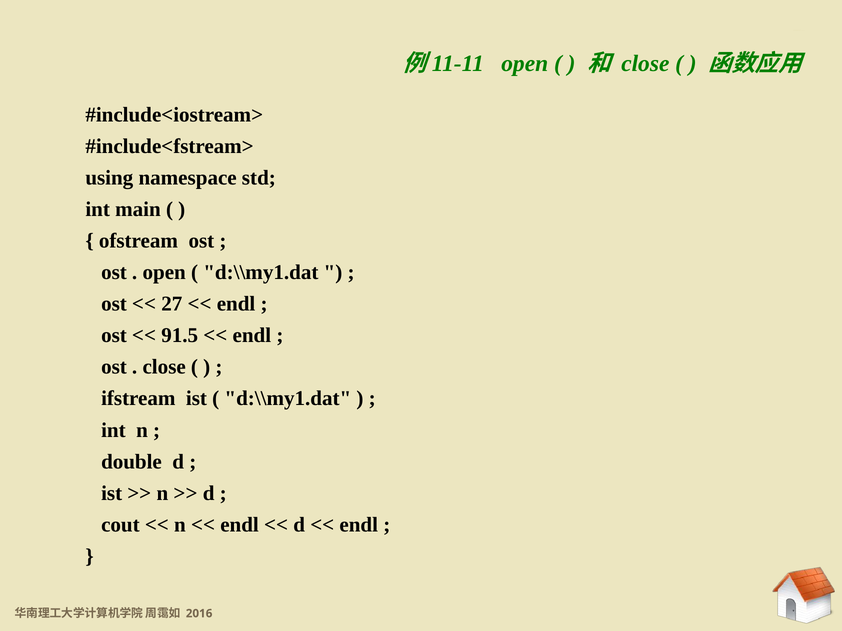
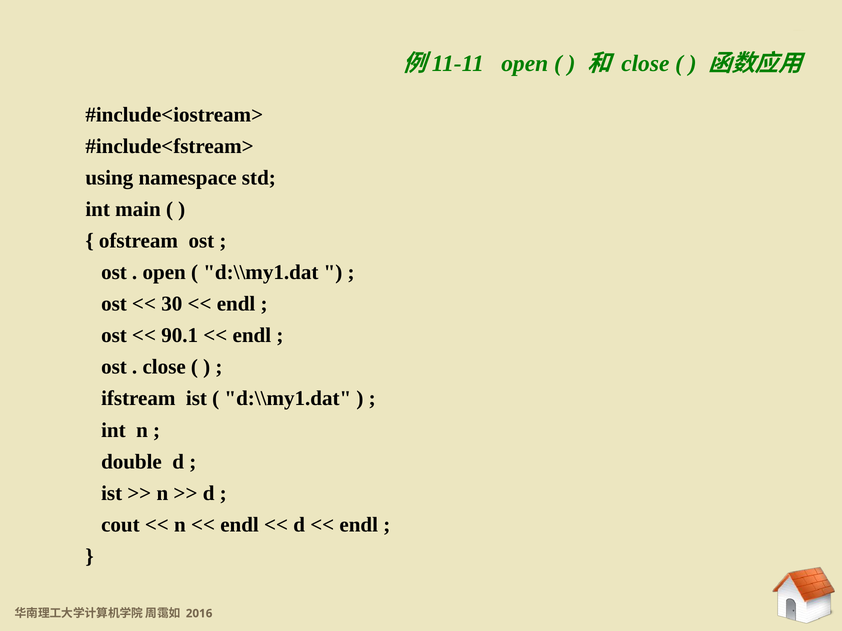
27: 27 -> 30 (172, 304)
91.5: 91.5 -> 90.1 (180, 336)
